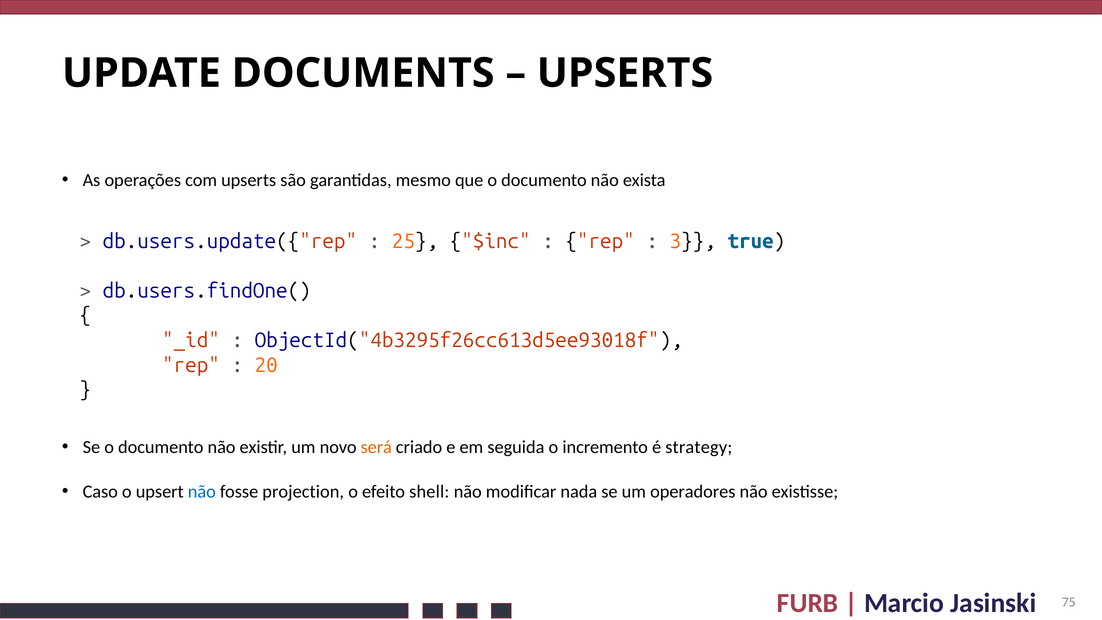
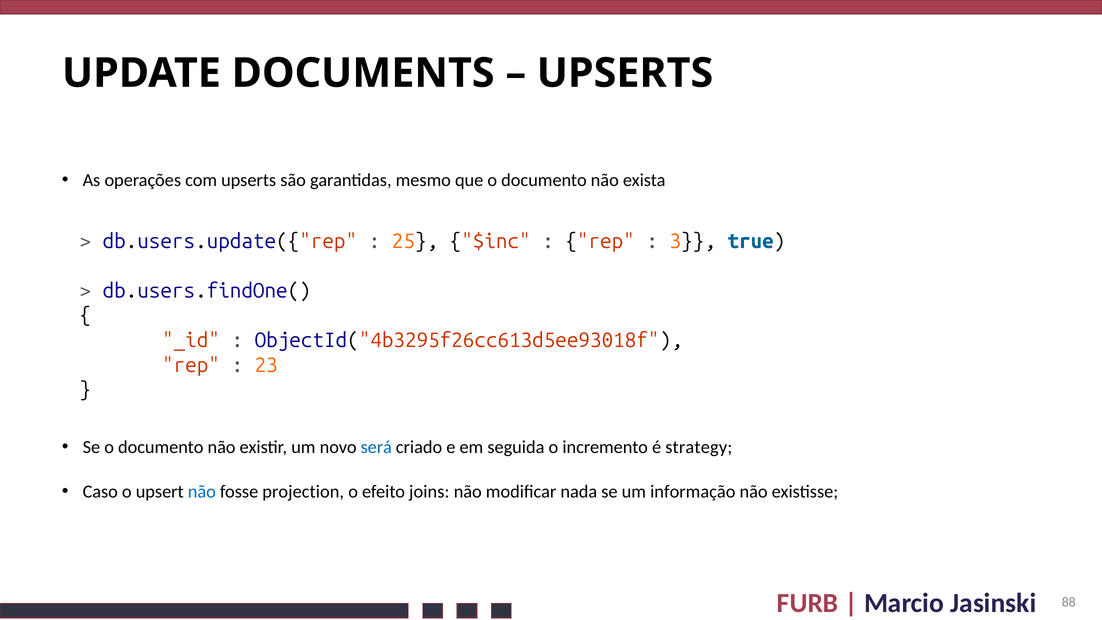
20: 20 -> 23 (266, 365)
será colour: orange -> blue (376, 447)
shell: shell -> joins (429, 492)
operadores: operadores -> informação (693, 492)
75: 75 -> 88 (1069, 602)
